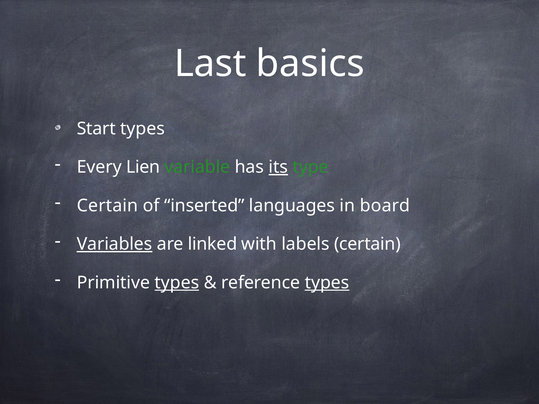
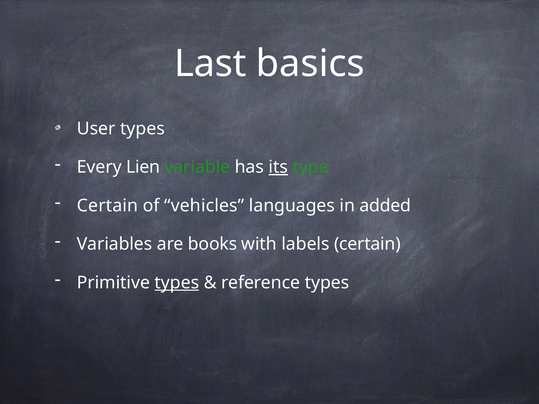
Start: Start -> User (96, 129)
inserted: inserted -> vehicles (204, 206)
board: board -> added (385, 206)
Variables underline: present -> none (115, 244)
linked: linked -> books (213, 244)
types underline: present -> none (327, 283)
